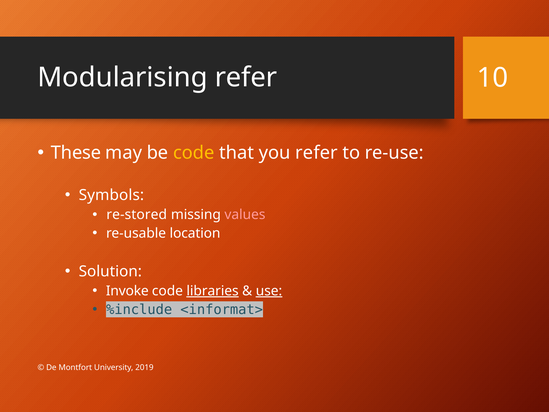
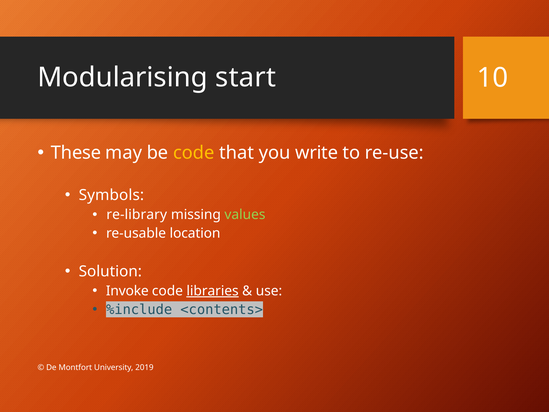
Modularising refer: refer -> start (246, 77)
you refer: refer -> write (317, 153)
re-stored: re-stored -> re-library (137, 215)
values colour: pink -> light green (245, 215)
use underline: present -> none (269, 291)
<informat>: <informat> -> <contents> (222, 309)
